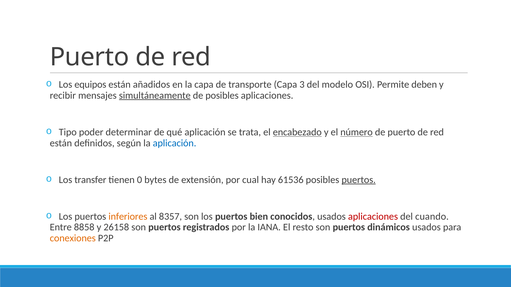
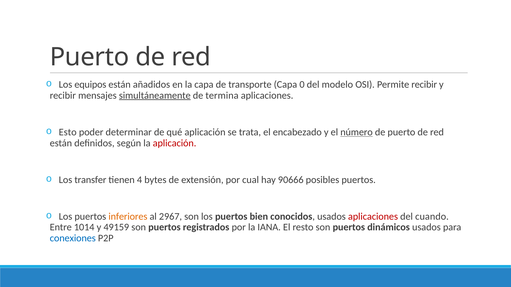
3: 3 -> 0 (302, 85)
Permite deben: deben -> recibir (424, 85)
de posibles: posibles -> termina (222, 96)
Tipo: Tipo -> Esto (68, 132)
encabezado underline: present -> none (297, 132)
aplicación colour: blue -> red (175, 143)
0: 0 -> 4 (140, 180)
61536: 61536 -> 90666 (291, 180)
puertos underline: present -> none (359, 180)
8357: 8357 -> 2967 (170, 217)
8858: 8858 -> 1014 (84, 228)
26158: 26158 -> 49159 (116, 228)
conexiones colour: orange -> blue (73, 239)
